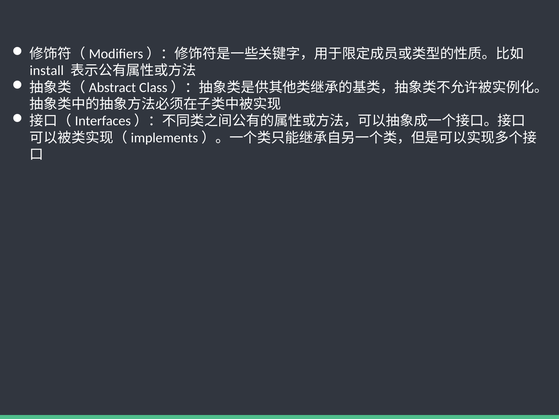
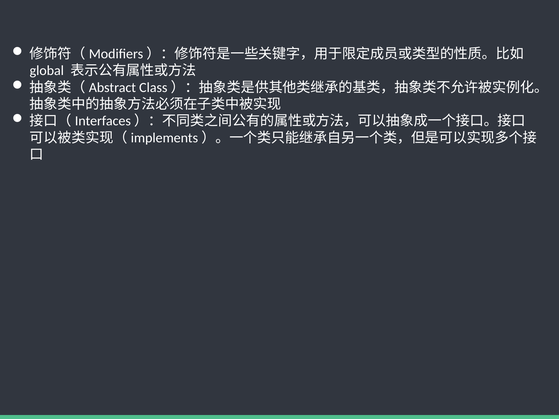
install: install -> global (47, 71)
